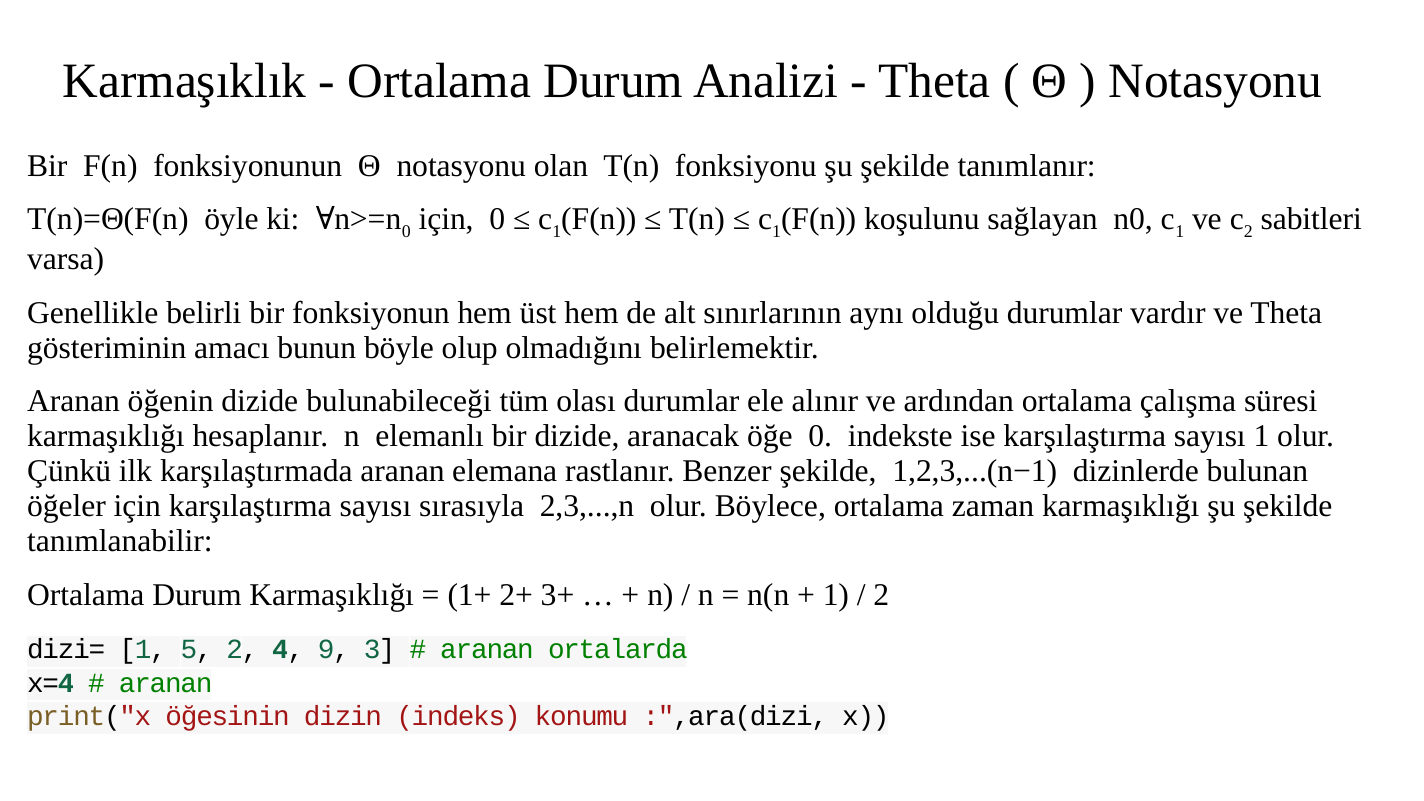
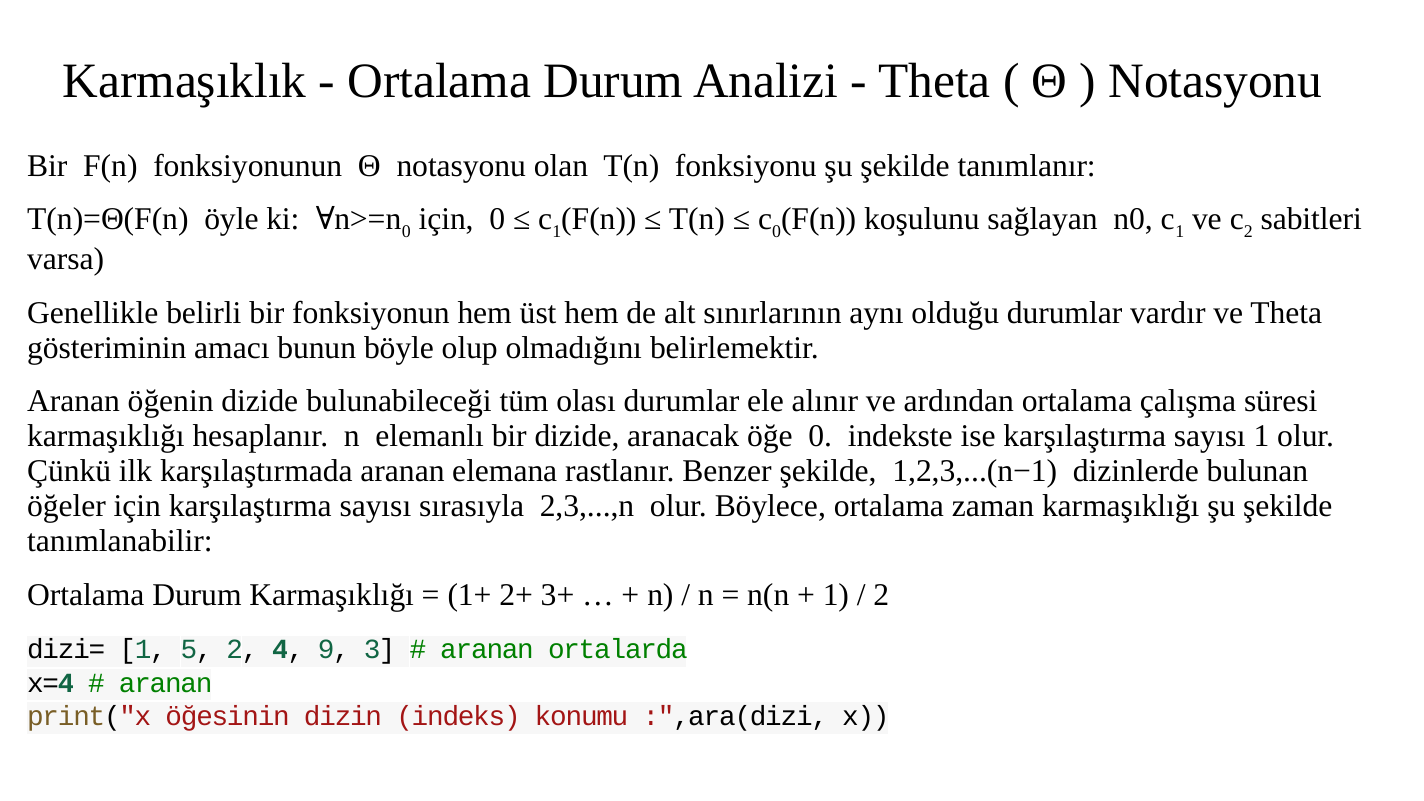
1: 1 -> 0 (777, 231)
